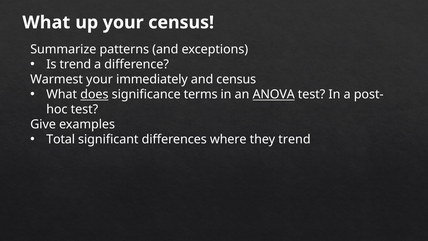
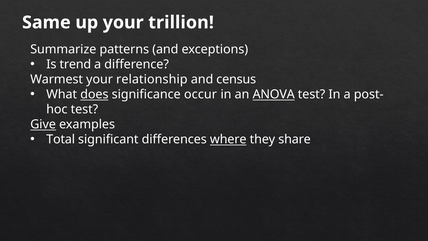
What: What -> Same (46, 22)
your census: census -> trillion (181, 22)
immediately: immediately -> relationship (152, 79)
terms: terms -> occur (201, 94)
Give underline: none -> present (43, 124)
where underline: none -> present (228, 139)
they trend: trend -> share (295, 139)
